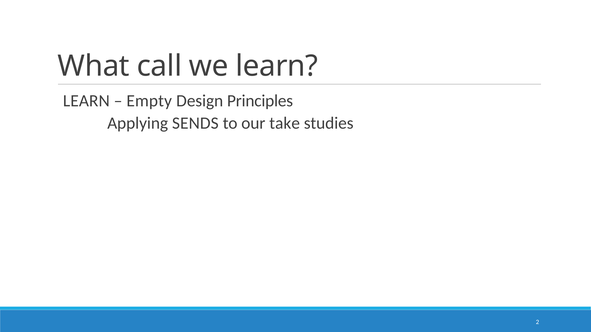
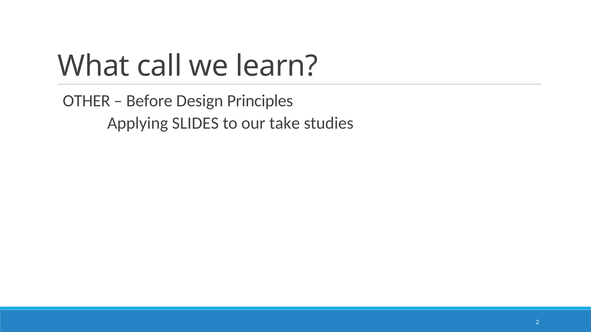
LEARN: LEARN -> OTHER (87, 101)
Empty: Empty -> Before (149, 101)
SENDS: SENDS -> SLIDES (195, 123)
